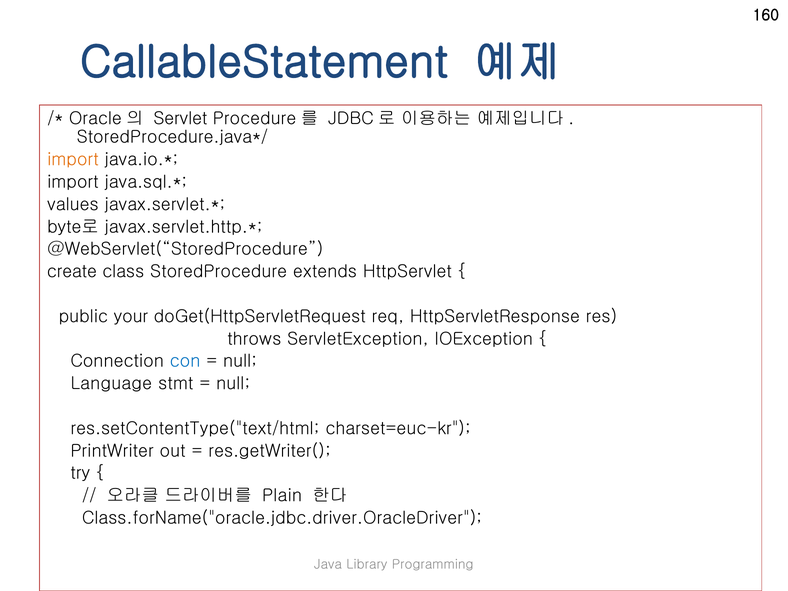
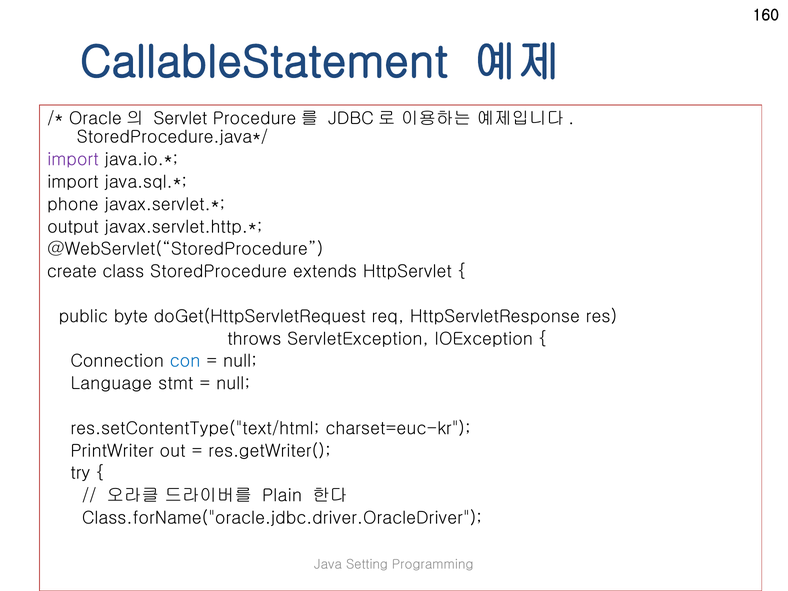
import colour: orange -> purple (73, 160)
values: values -> phone (73, 204)
byte로: byte로 -> output (73, 227)
your: your -> byte (131, 316)
Library: Library -> Setting (367, 564)
